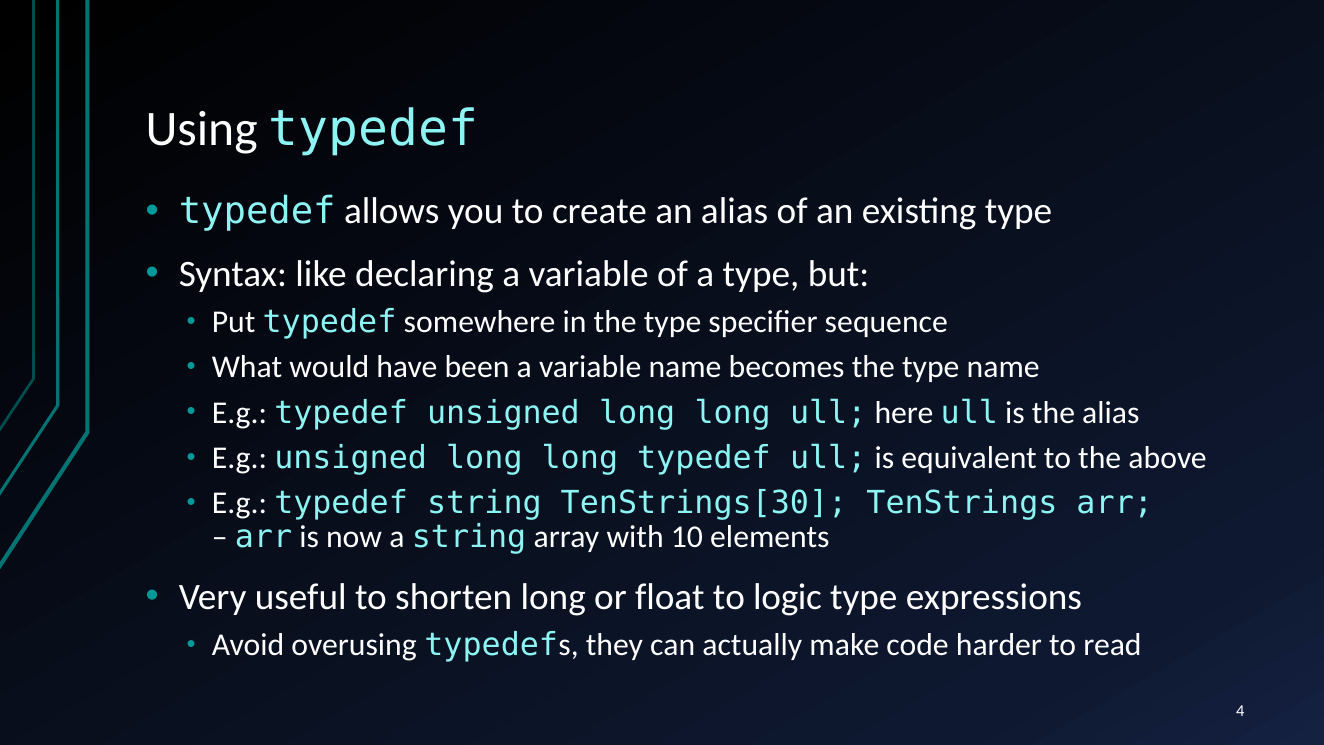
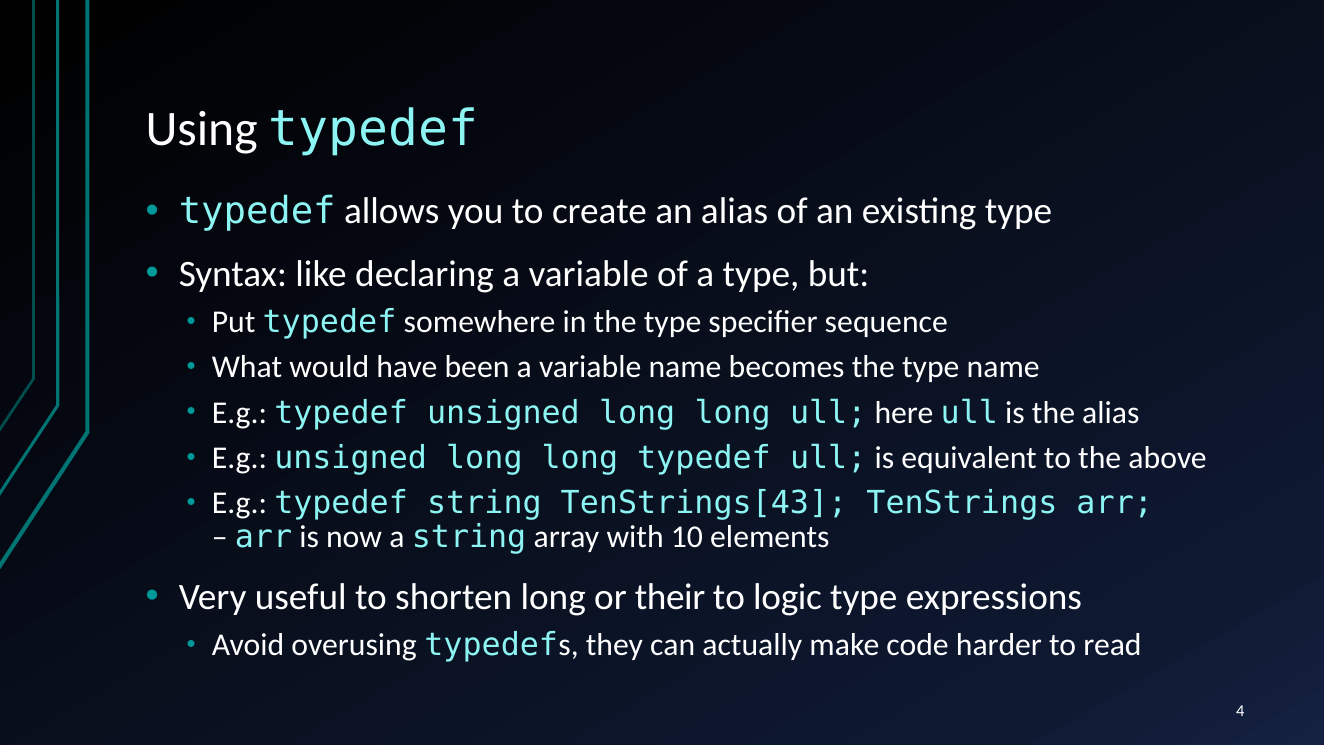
TenStrings[30: TenStrings[30 -> TenStrings[43 (704, 503)
float: float -> their (670, 597)
